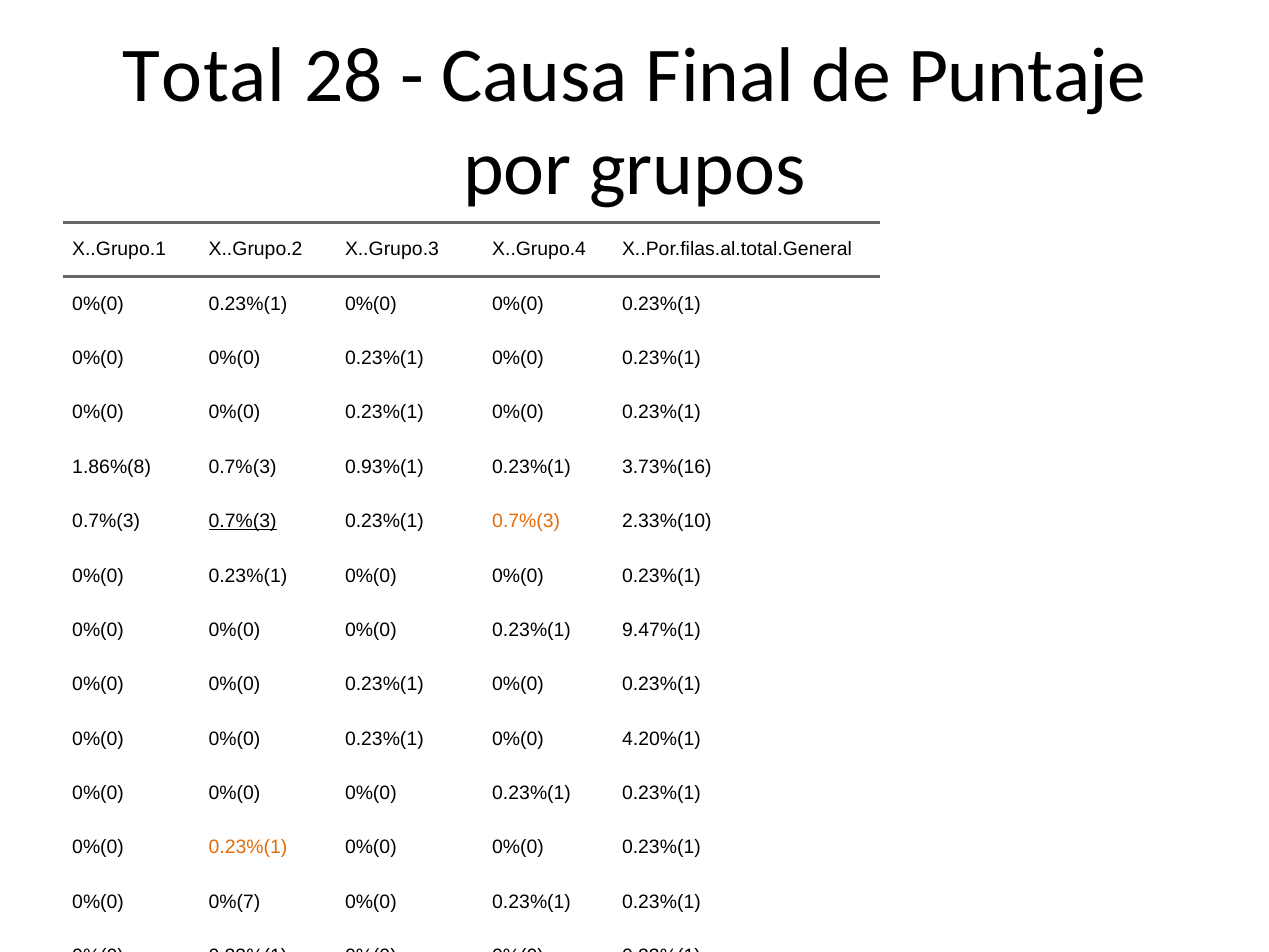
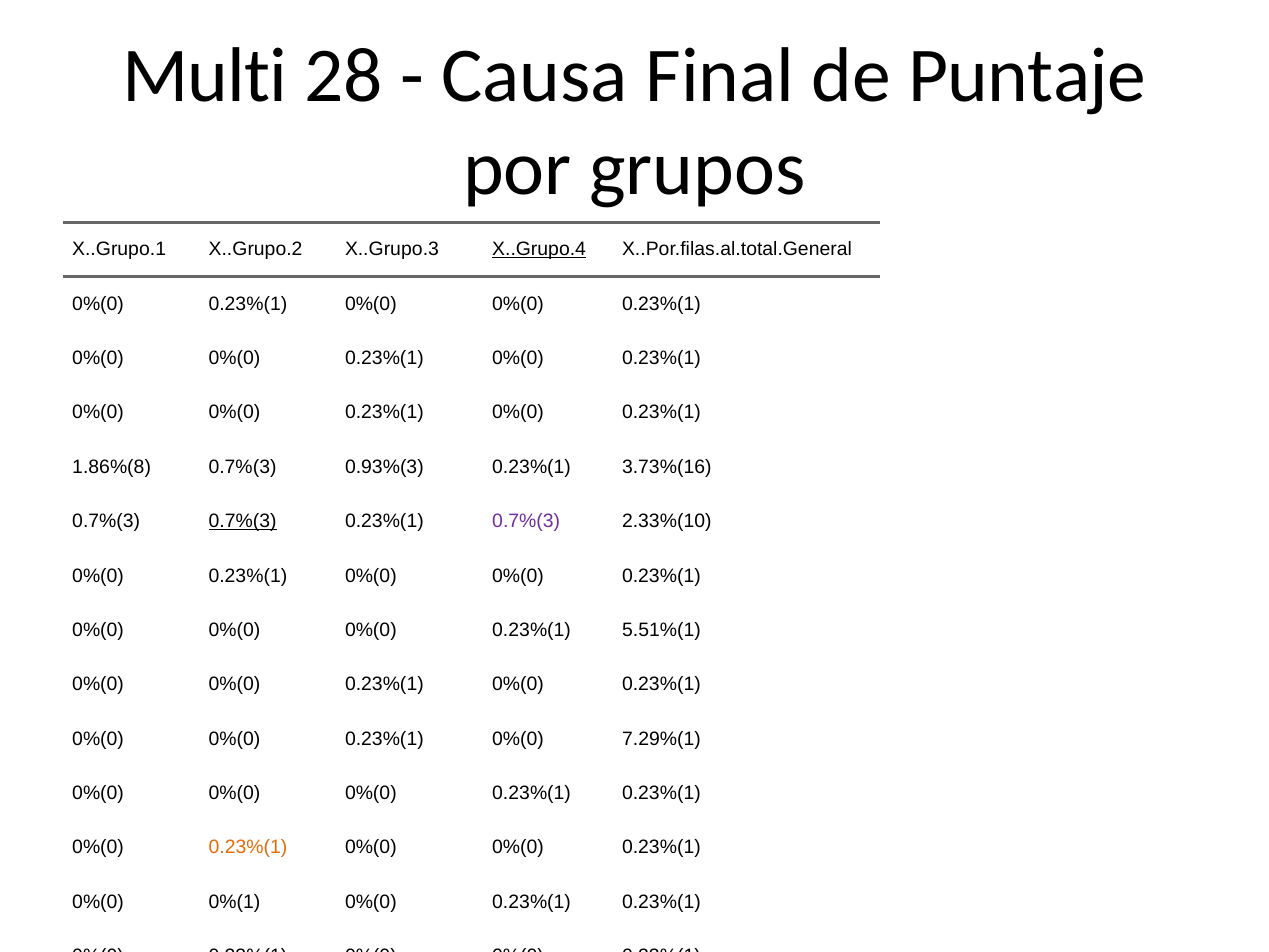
Total: Total -> Multi (205, 76)
X..Grupo.4 underline: none -> present (539, 250)
0.93%(1: 0.93%(1 -> 0.93%(3 (384, 467)
0.7%(3 colour: orange -> purple (526, 521)
9.47%(1: 9.47%(1 -> 5.51%(1 (661, 630)
4.20%(1: 4.20%(1 -> 7.29%(1 (661, 739)
0%(7: 0%(7 -> 0%(1 (234, 902)
